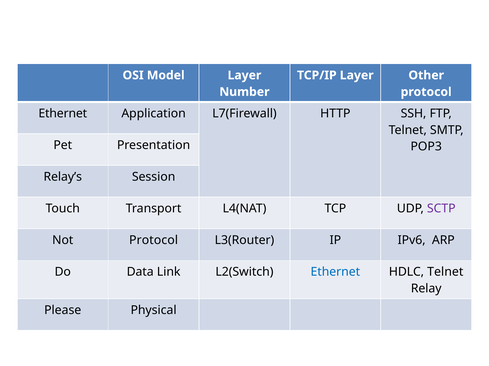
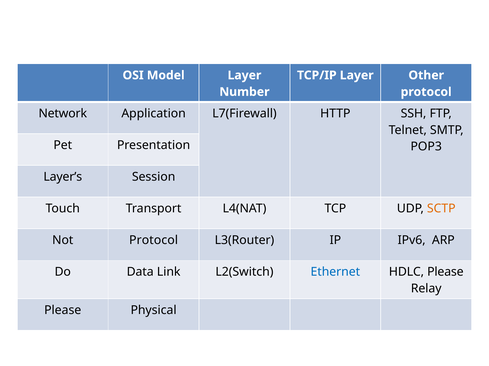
Ethernet: Ethernet -> Network (63, 114)
Relay’s: Relay’s -> Layer’s (63, 177)
SCTP colour: purple -> orange (441, 209)
HDLC Telnet: Telnet -> Please (445, 272)
